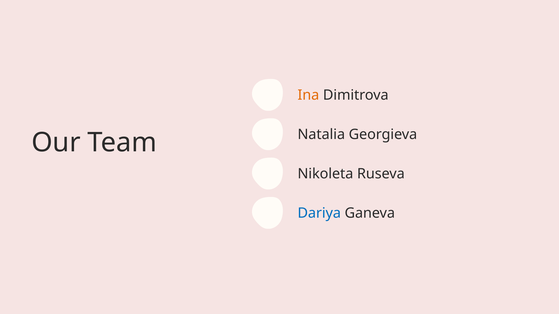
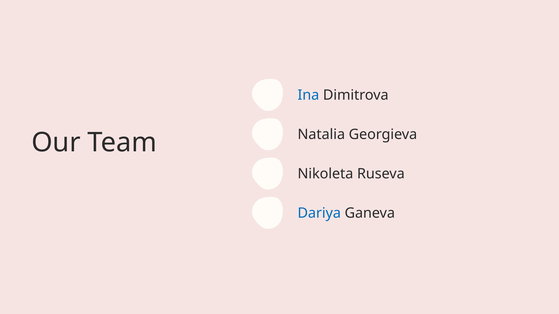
Ina colour: orange -> blue (308, 95)
